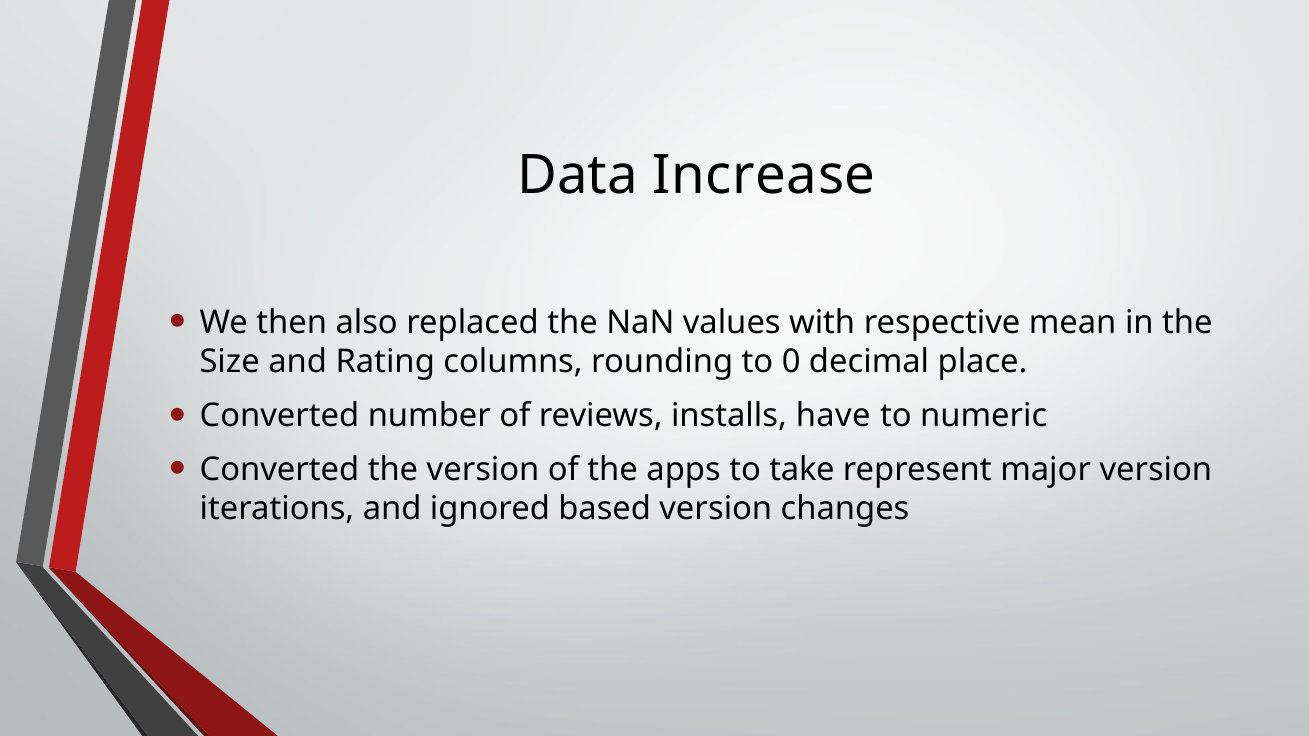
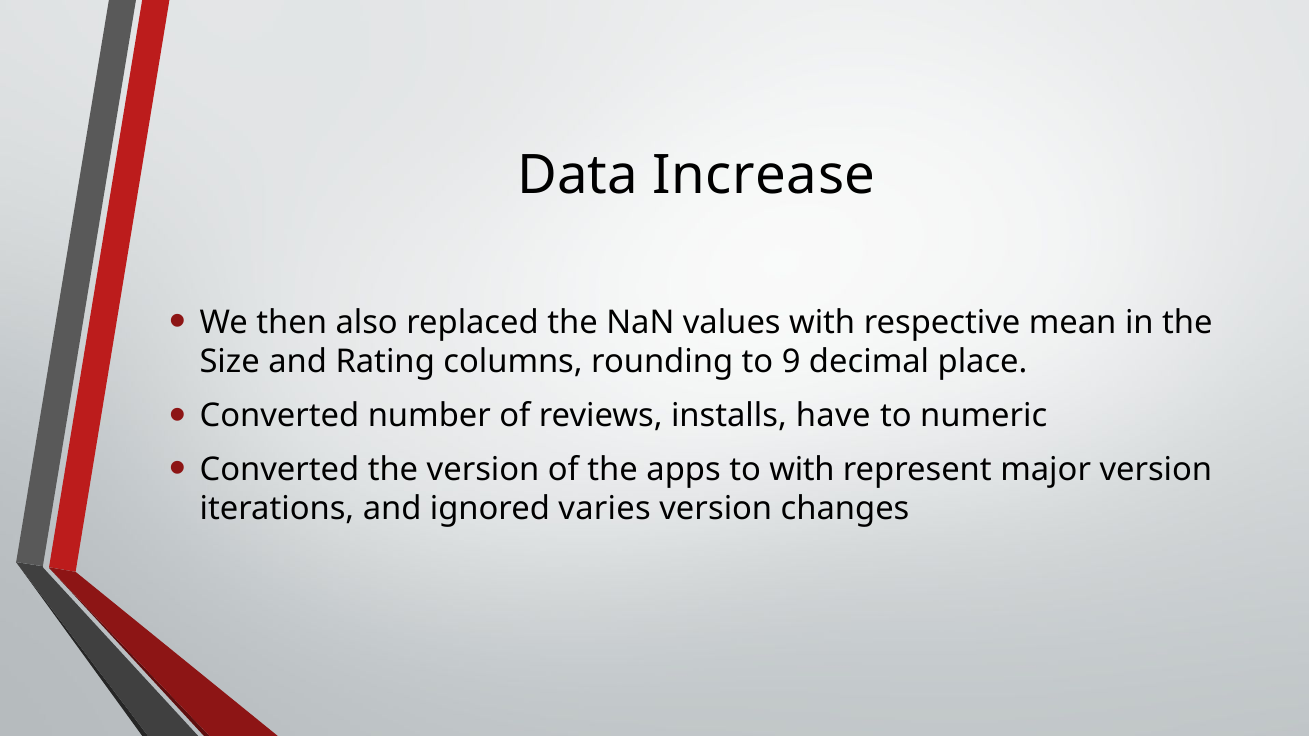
0: 0 -> 9 (791, 362)
to take: take -> with (802, 470)
based: based -> varies (605, 509)
